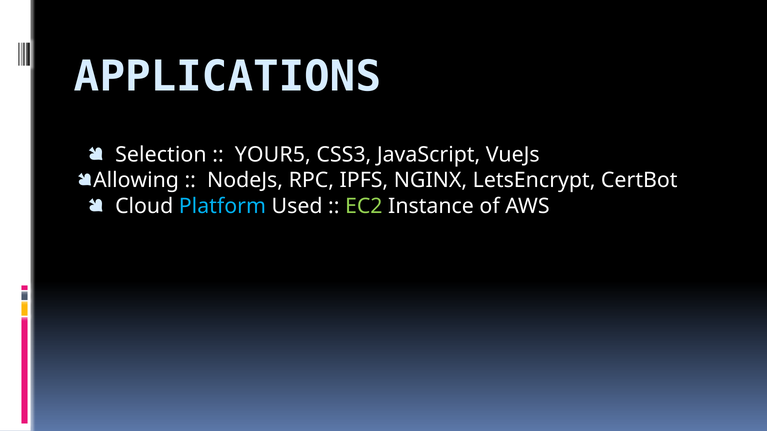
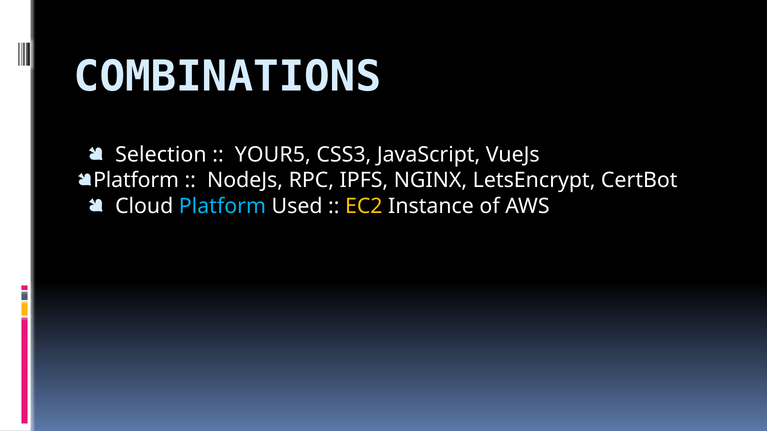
APPLICATIONS: APPLICATIONS -> COMBINATIONS (228, 77)
Allowing: Allowing -> Platform (136, 181)
EC2 colour: light green -> yellow (364, 206)
